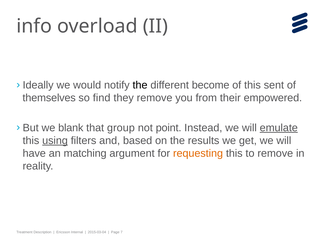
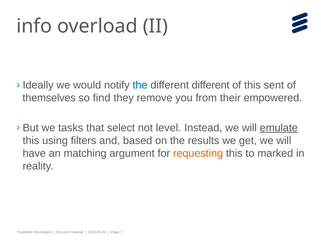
the colour: black -> blue (140, 85)
different become: become -> different (211, 85)
blank: blank -> tasks (71, 128)
group: group -> select (121, 128)
point: point -> level (168, 128)
using underline: present -> none (55, 141)
to remove: remove -> marked (275, 154)
